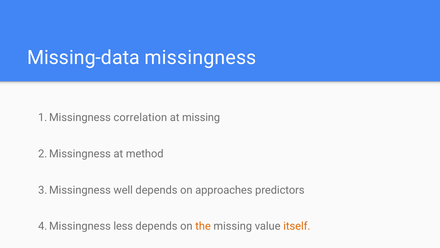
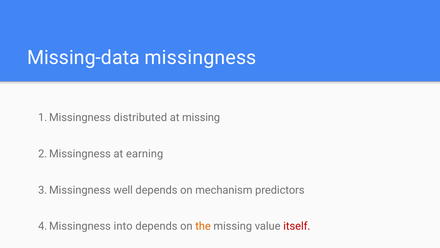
correlation: correlation -> distributed (140, 117)
method: method -> earning (145, 153)
approaches: approaches -> mechanism (224, 190)
less: less -> into (123, 226)
itself colour: orange -> red (297, 226)
